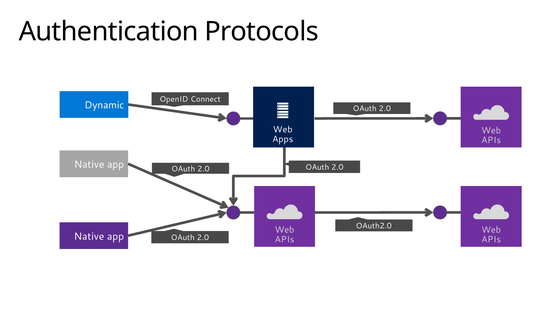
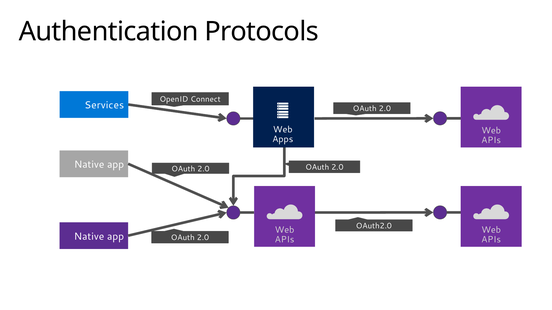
Dynamic: Dynamic -> Services (104, 105)
